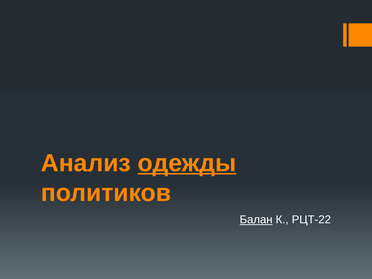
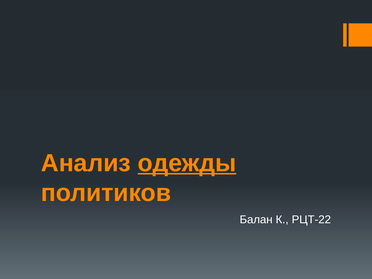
Балан underline: present -> none (256, 220)
